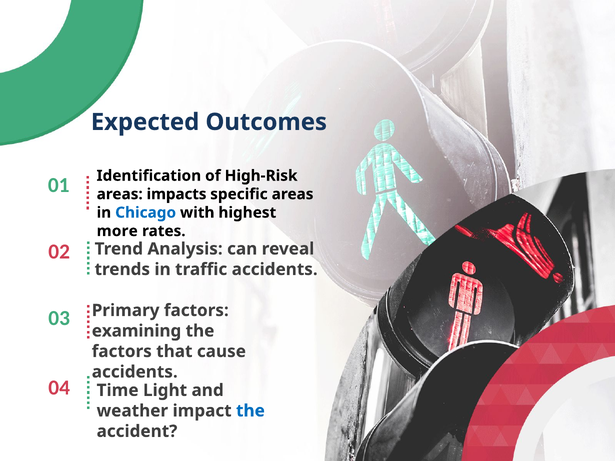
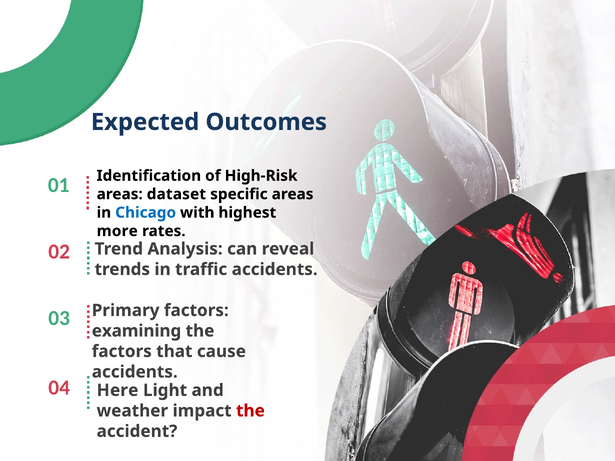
impacts: impacts -> dataset (176, 194)
Time: Time -> Here (118, 391)
the colour: blue -> red (250, 411)
